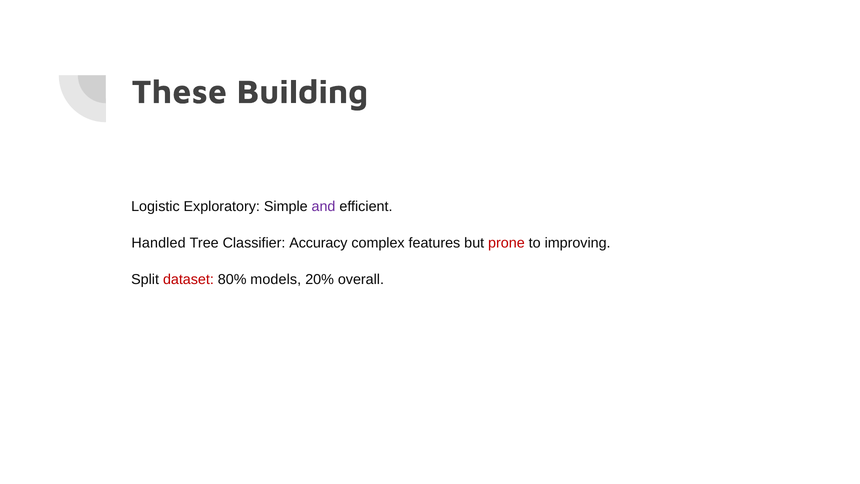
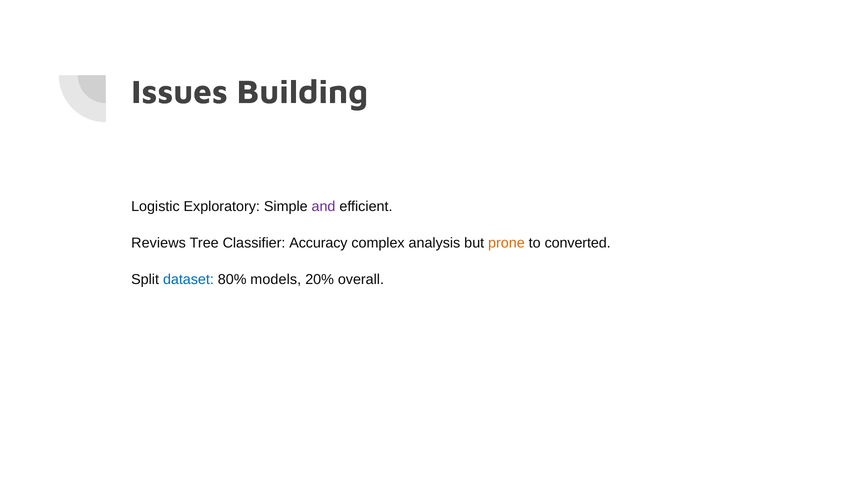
These: These -> Issues (180, 92)
Handled: Handled -> Reviews (159, 243)
features: features -> analysis (434, 243)
prone colour: red -> orange (506, 243)
improving: improving -> converted (578, 243)
dataset colour: red -> blue (188, 279)
